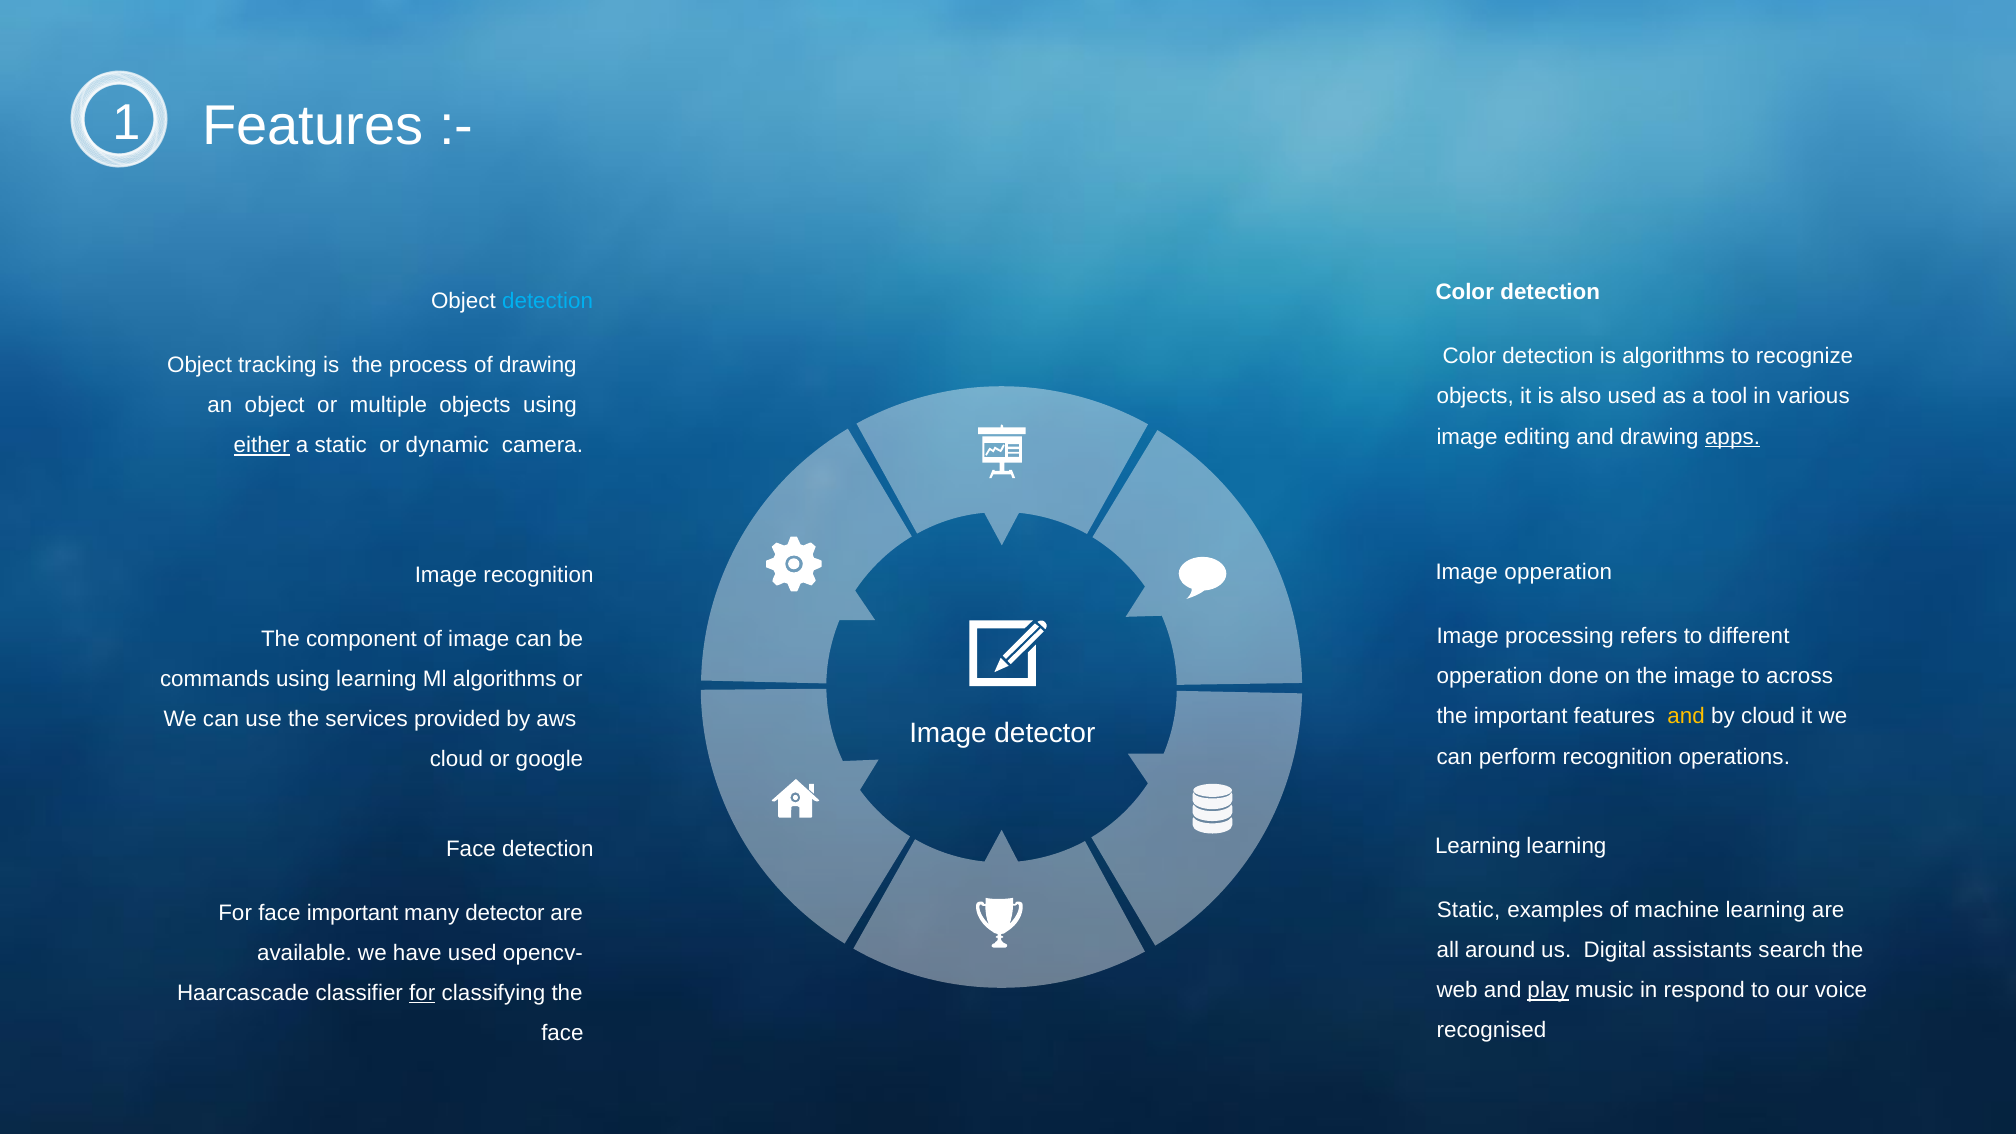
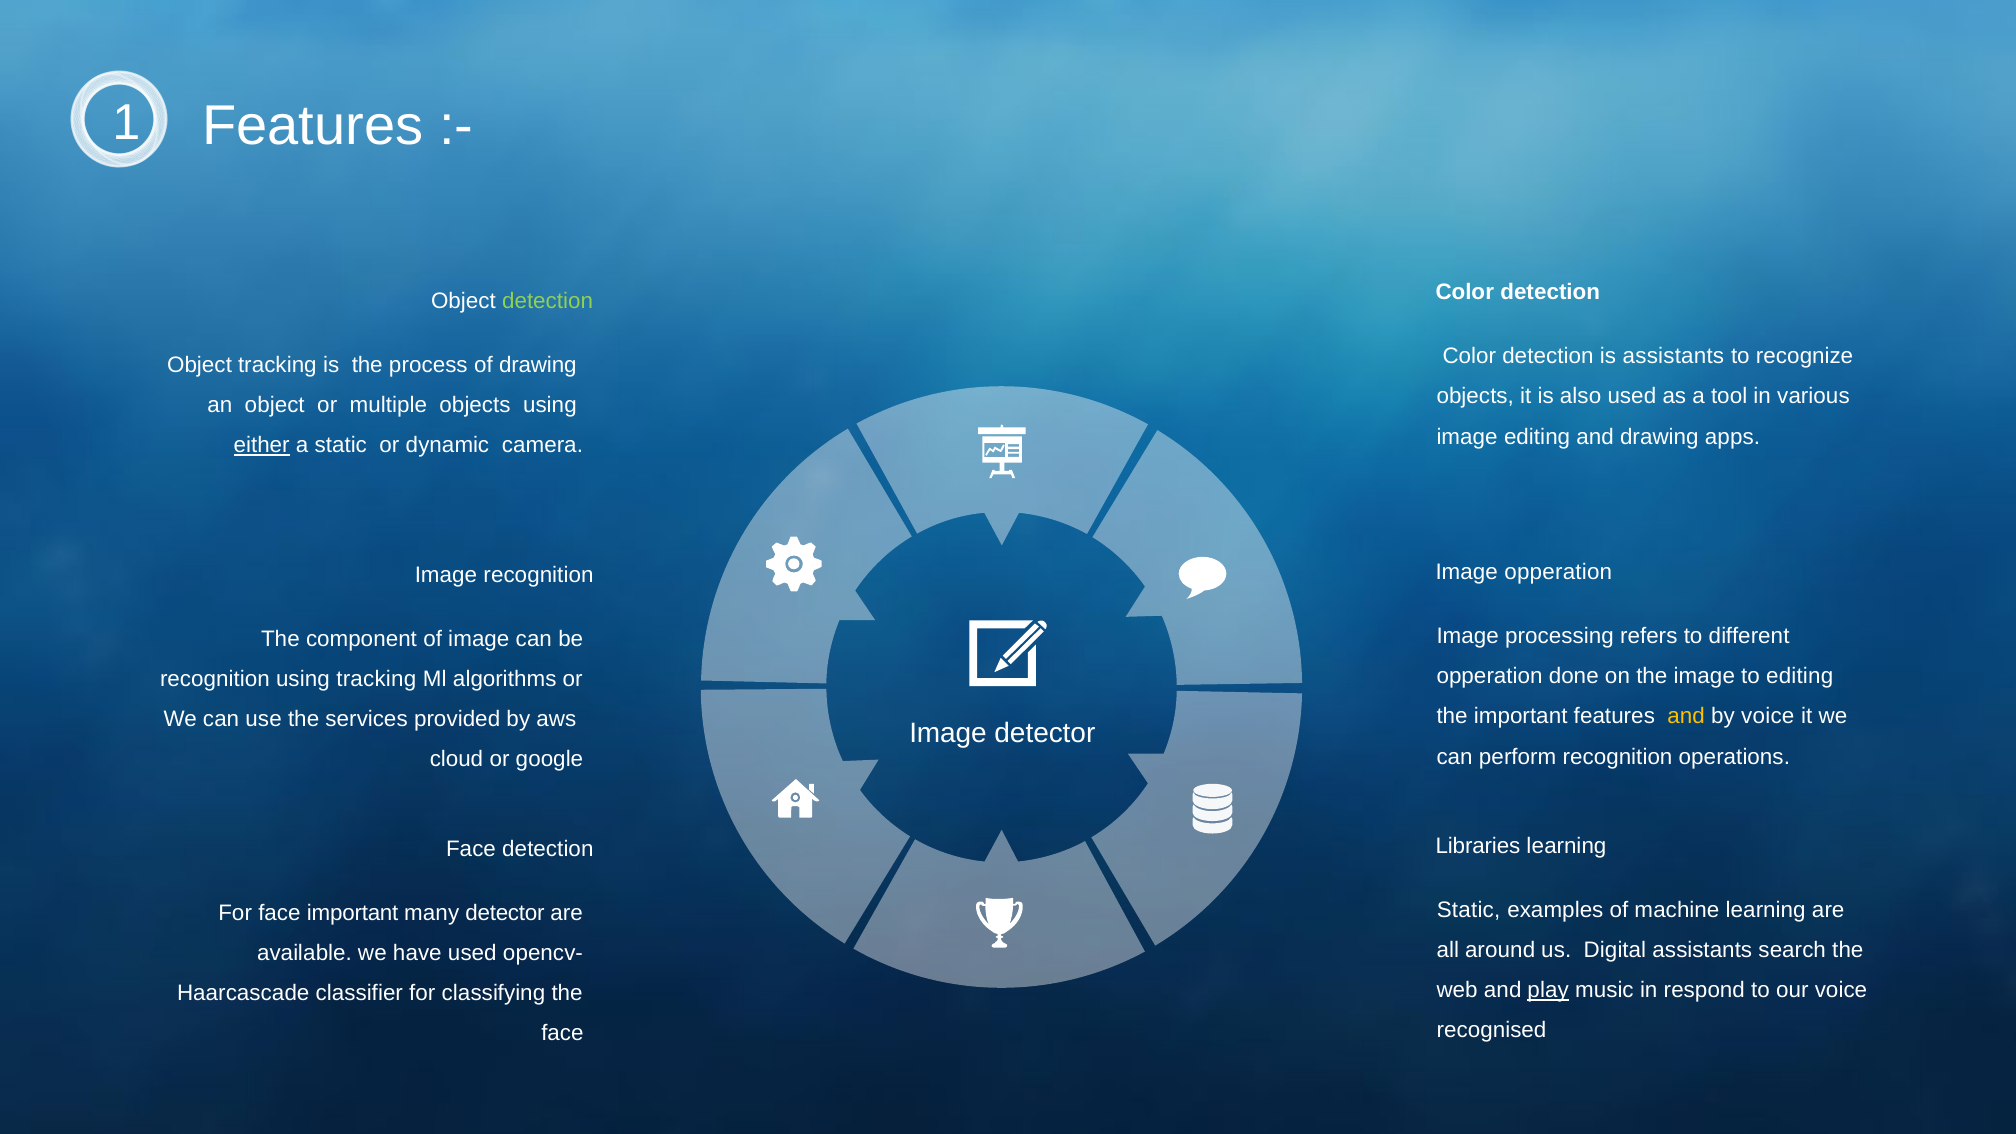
detection colour: light blue -> light green (548, 301)
is algorithms: algorithms -> assistants (1673, 356)
apps underline: present -> none (1732, 437)
to across: across -> editing (1800, 676)
commands: commands -> recognition (215, 679)
using learning: learning -> tracking (376, 679)
by cloud: cloud -> voice (1768, 717)
Learning: Learning -> Libraries (1478, 846)
for underline: present -> none (422, 993)
